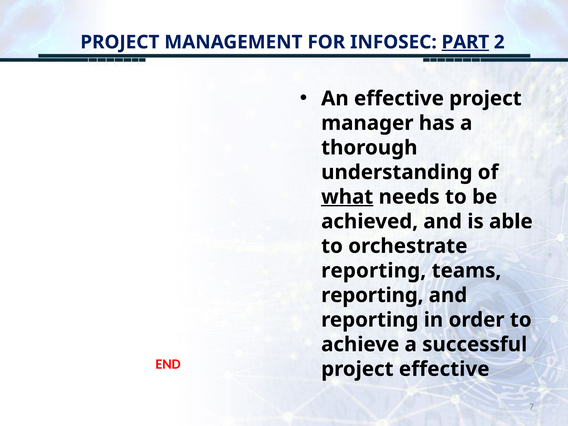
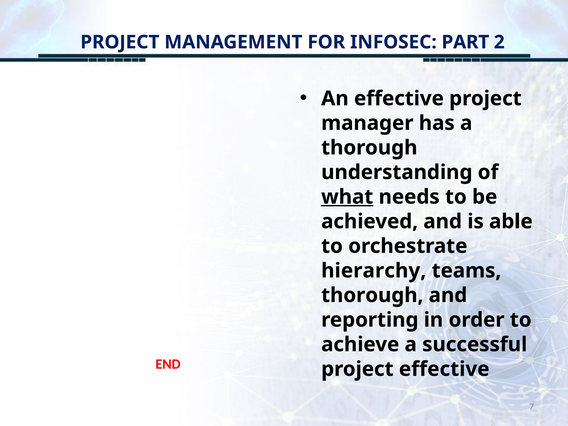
PART underline: present -> none (465, 42)
reporting: reporting -> hierarchy (374, 271)
reporting: reporting -> thorough (372, 295)
